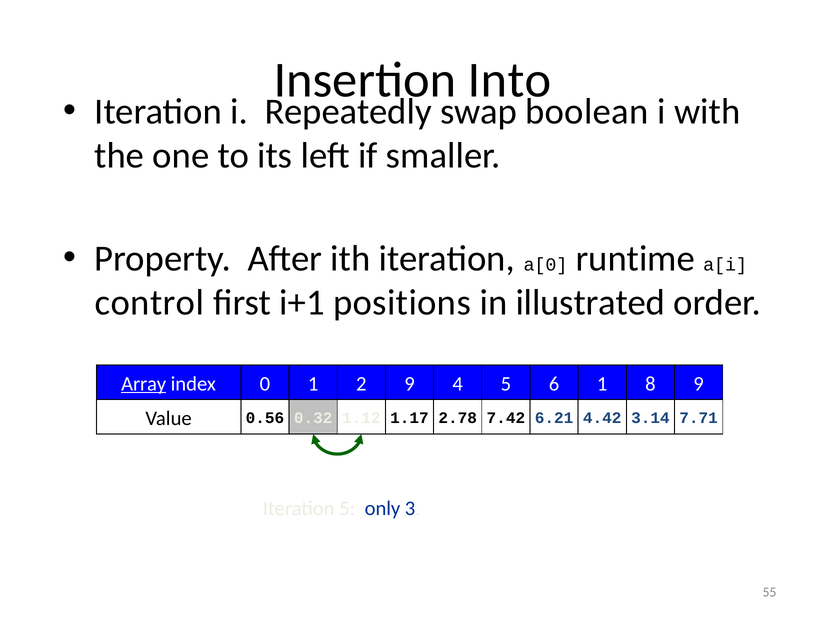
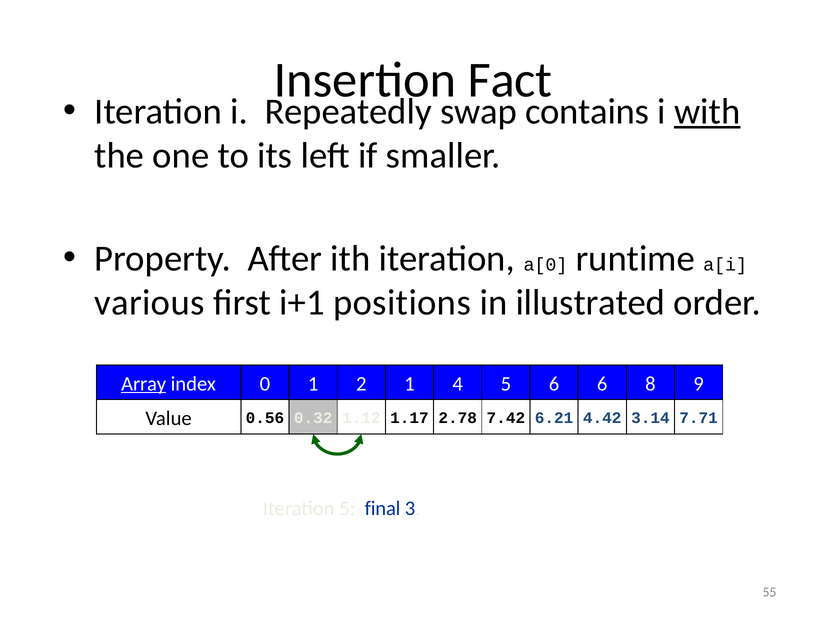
Into: Into -> Fact (510, 80)
boolean: boolean -> contains (587, 111)
with underline: none -> present (707, 111)
control: control -> various (149, 302)
2 9: 9 -> 1 (409, 383)
6 1: 1 -> 6 (602, 383)
only: only -> final (383, 508)
